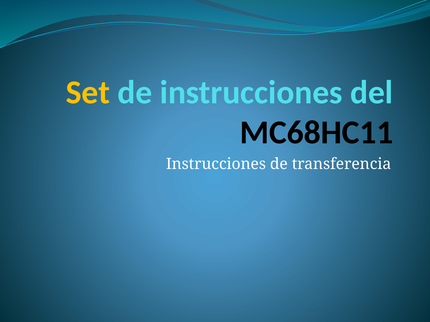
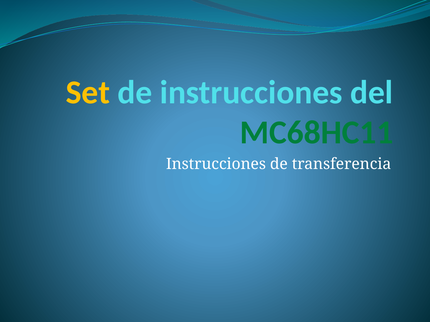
MC68HC11 colour: black -> green (317, 133)
